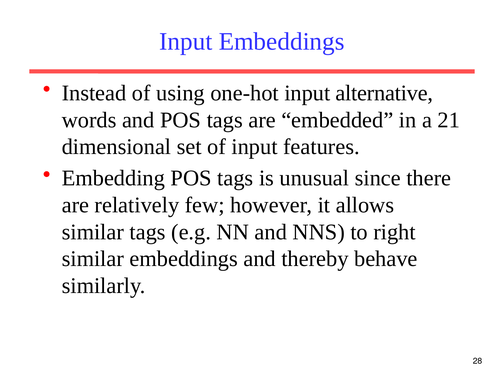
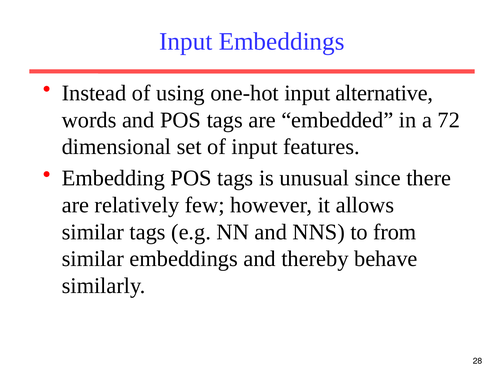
21: 21 -> 72 (449, 120)
right: right -> from (395, 232)
